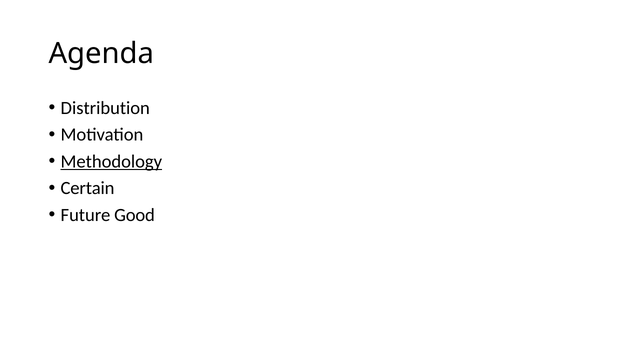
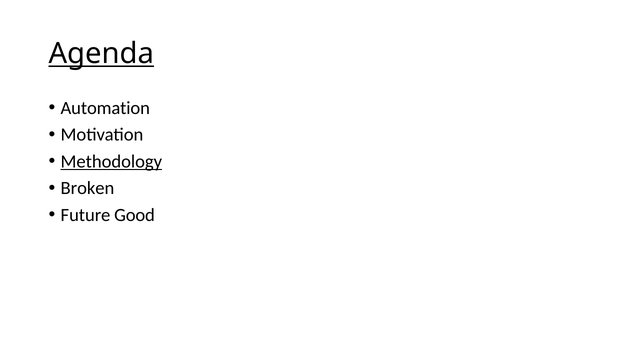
Agenda underline: none -> present (101, 54)
Distribution: Distribution -> Automation (105, 108)
Certain: Certain -> Broken (87, 188)
